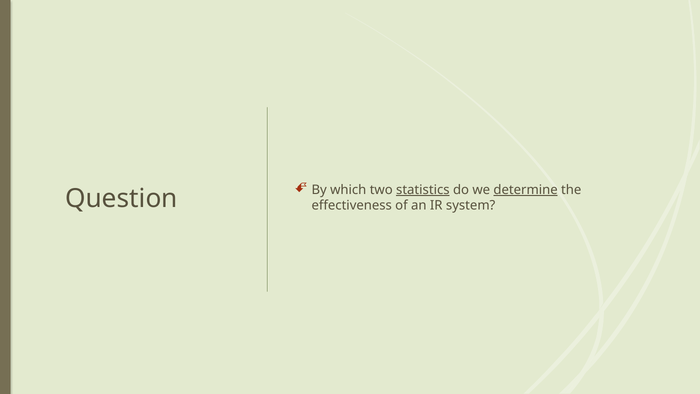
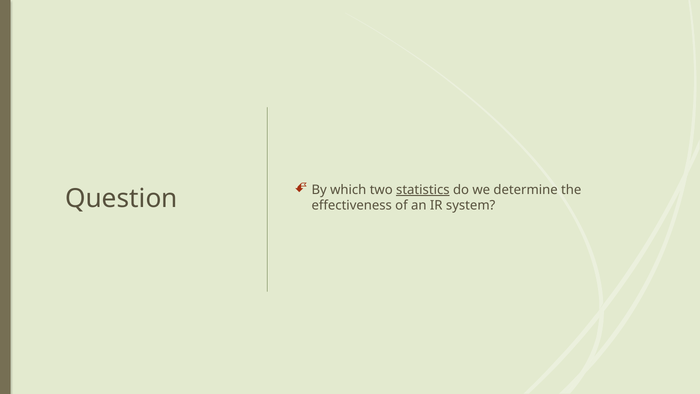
determine underline: present -> none (526, 190)
